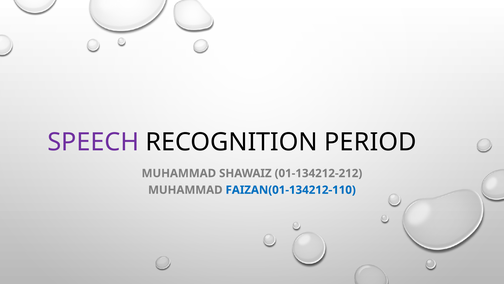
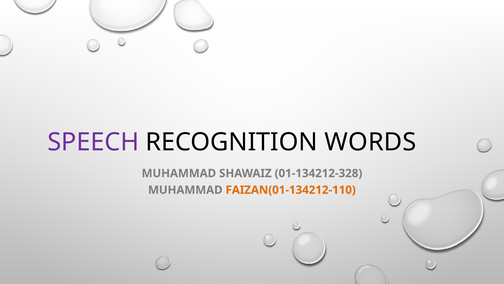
PERIOD: PERIOD -> WORDS (370, 142)
01-134212-212: 01-134212-212 -> 01-134212-328 (318, 173)
FAIZAN(01-134212-110 colour: blue -> orange (291, 190)
